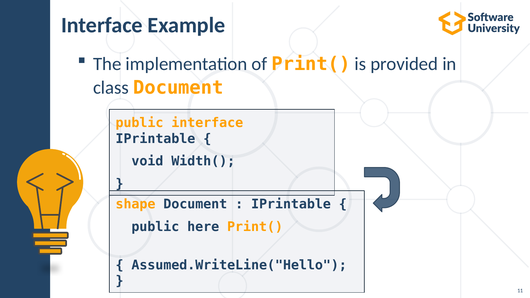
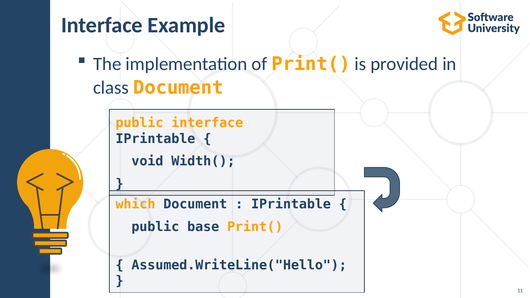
shape: shape -> which (135, 204)
here: here -> base (203, 227)
